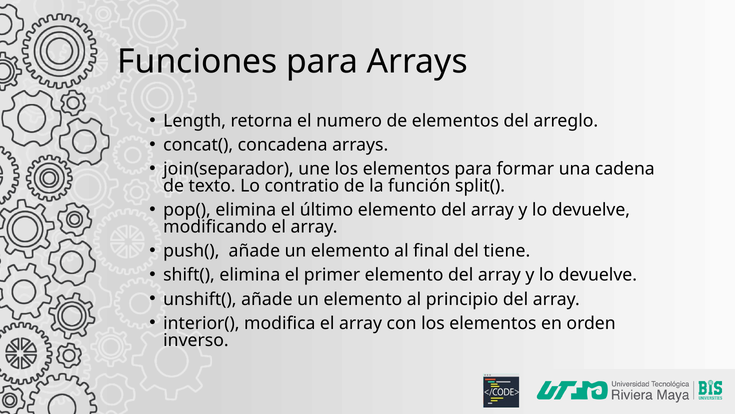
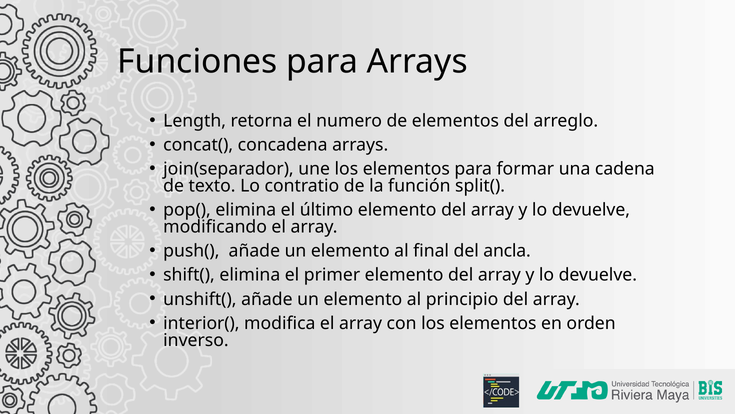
tiene: tiene -> ancla (507, 251)
